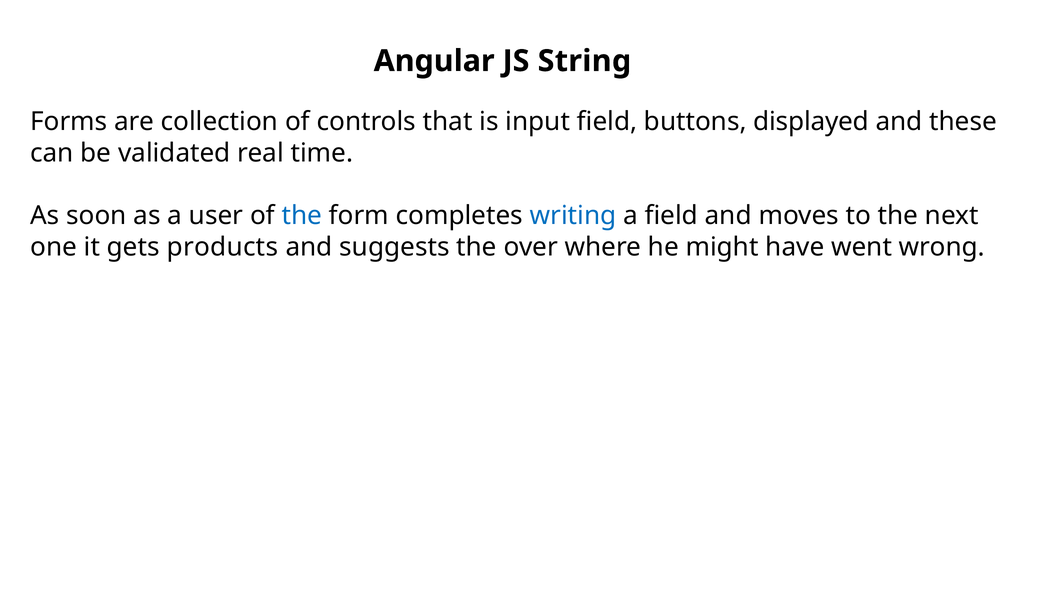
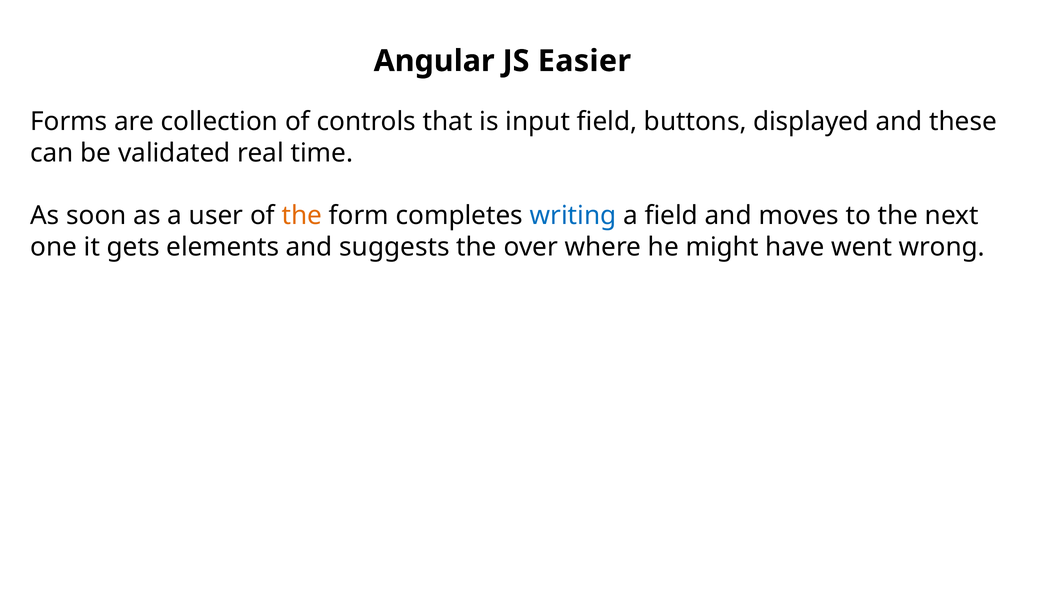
String: String -> Easier (584, 61)
the colour: blue -> orange (302, 216)
products: products -> elements (223, 247)
